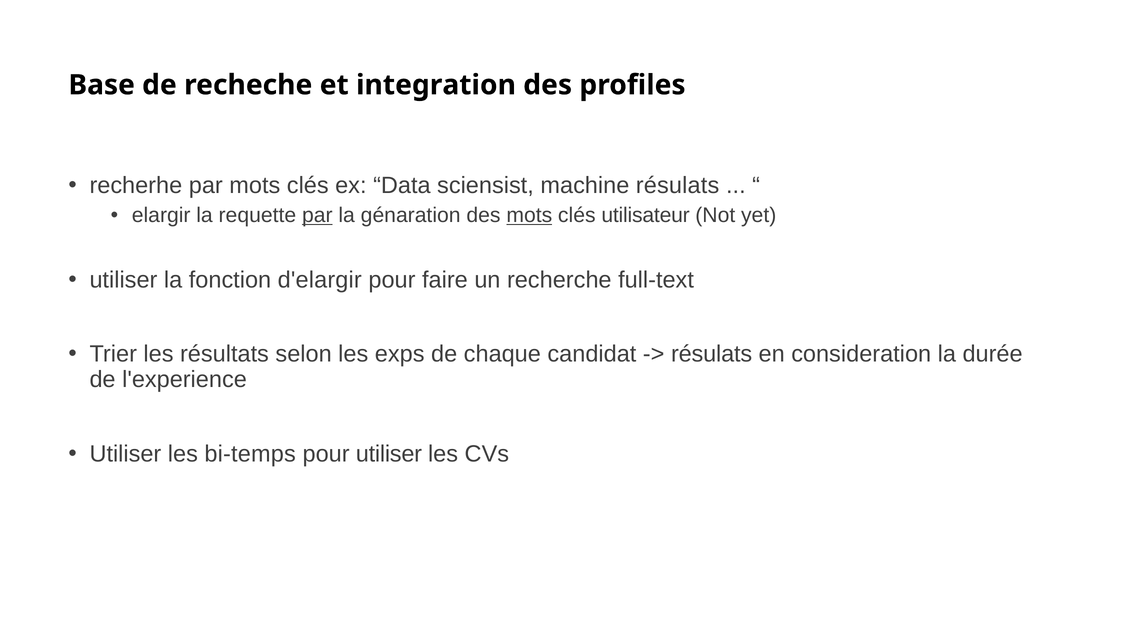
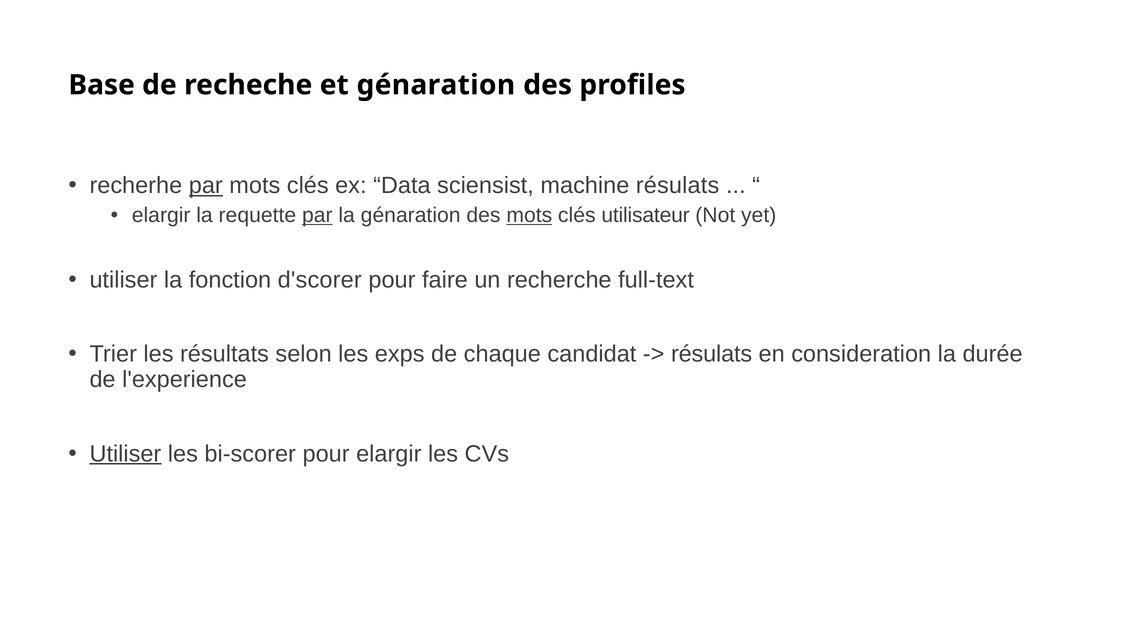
et integration: integration -> génaration (436, 85)
par underline: none -> present (206, 186)
d'elargir: d'elargir -> d'scorer (320, 280)
Utiliser underline: none -> present (125, 454)
bi-temps: bi-temps -> bi-scorer (250, 454)
pour utiliser: utiliser -> elargir (389, 454)
